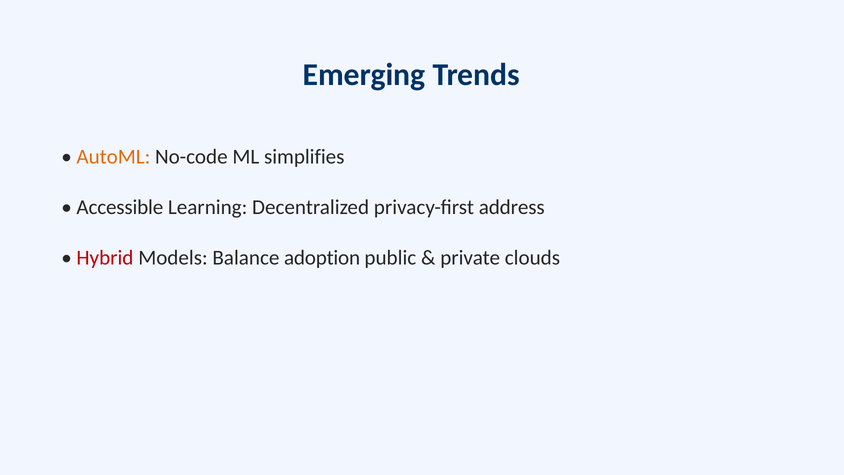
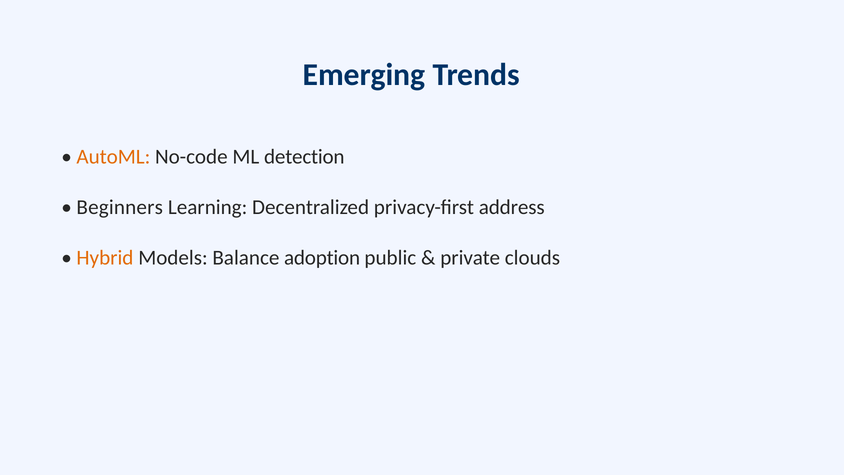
simplifies: simplifies -> detection (304, 157)
Accessible: Accessible -> Beginners (120, 207)
Hybrid colour: red -> orange (105, 258)
